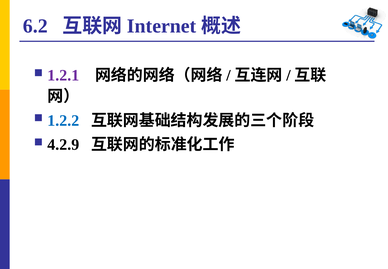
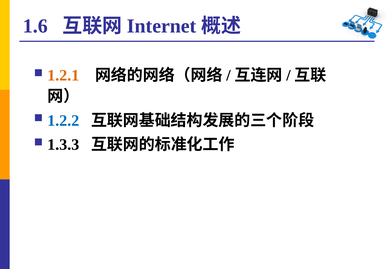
6.2: 6.2 -> 1.6 (35, 26)
1.2.1 colour: purple -> orange (63, 75)
4.2.9: 4.2.9 -> 1.3.3 (63, 144)
